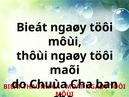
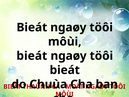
thôùi: thôùi -> bieát (32, 56)
maõi: maõi -> bieát (65, 70)
